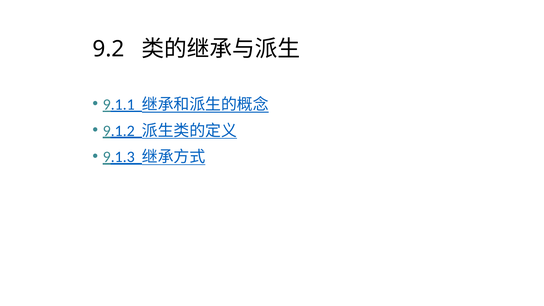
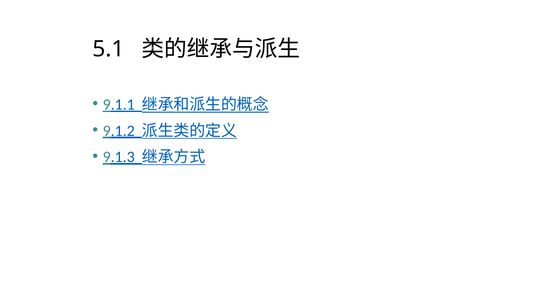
9.2: 9.2 -> 5.1 (108, 49)
